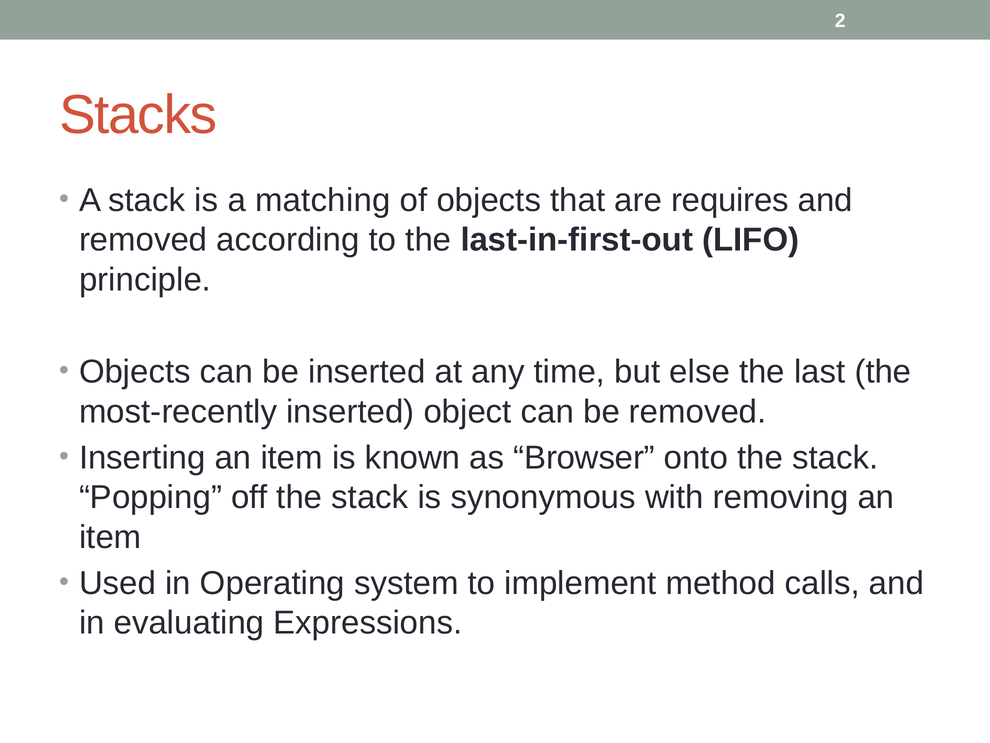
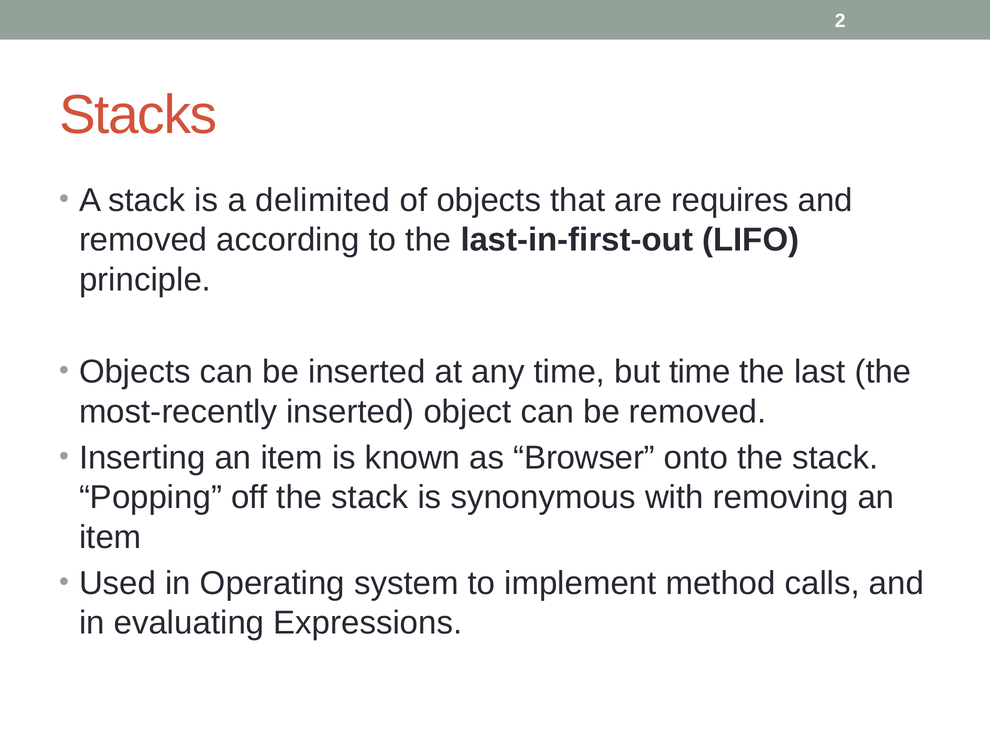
matching: matching -> delimited (323, 200)
but else: else -> time (700, 372)
